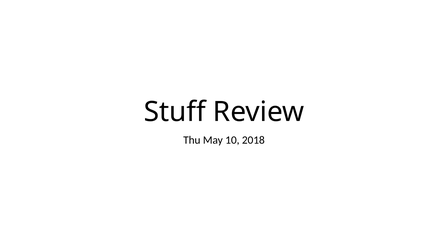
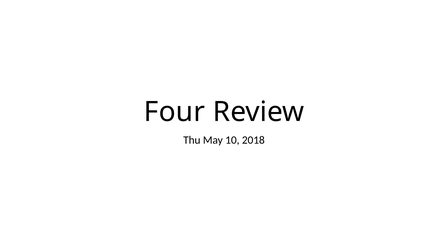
Stuff: Stuff -> Four (175, 112)
